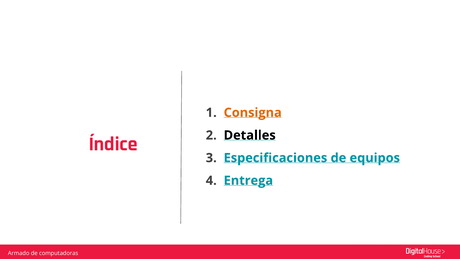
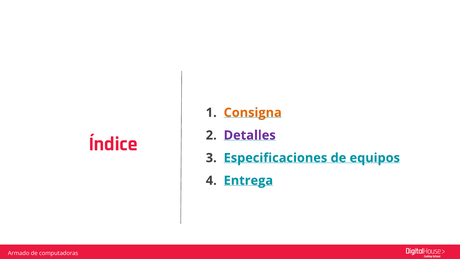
Detalles colour: black -> purple (250, 135)
